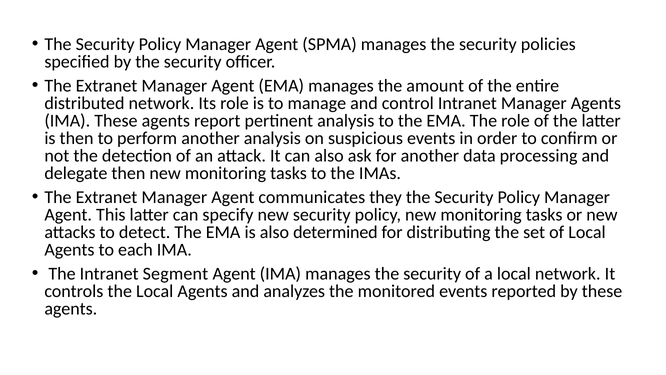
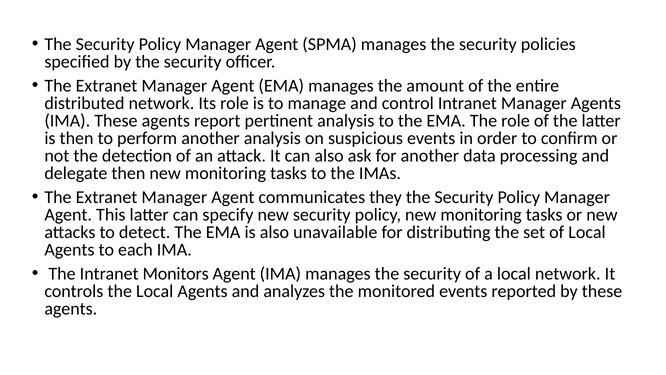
determined: determined -> unavailable (335, 232)
Segment: Segment -> Monitors (176, 273)
